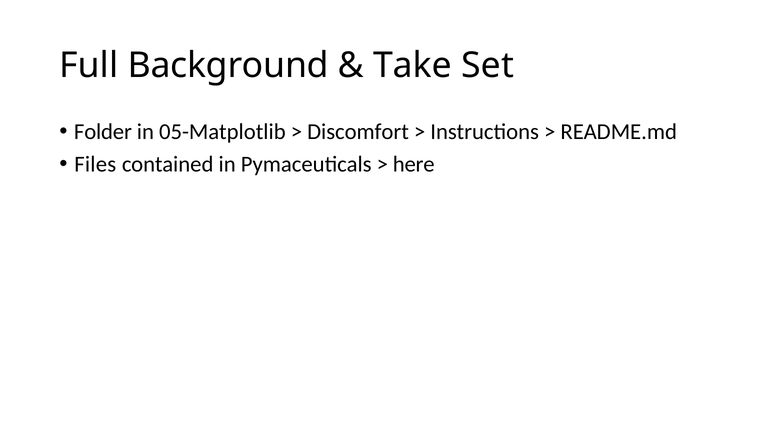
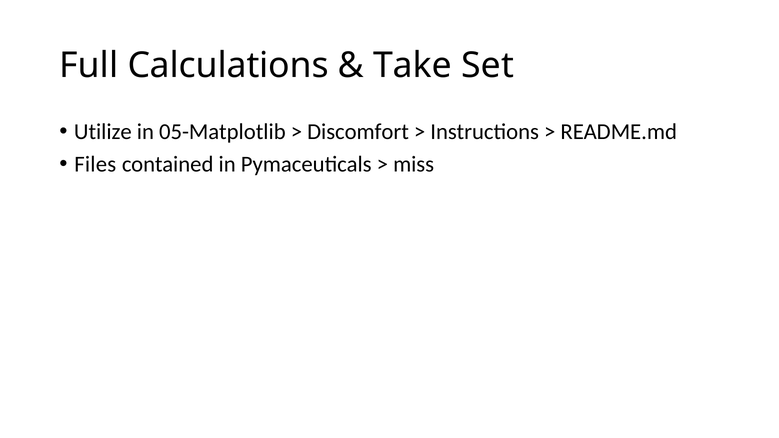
Background: Background -> Calculations (228, 65)
Folder: Folder -> Utilize (103, 132)
here: here -> miss (414, 164)
